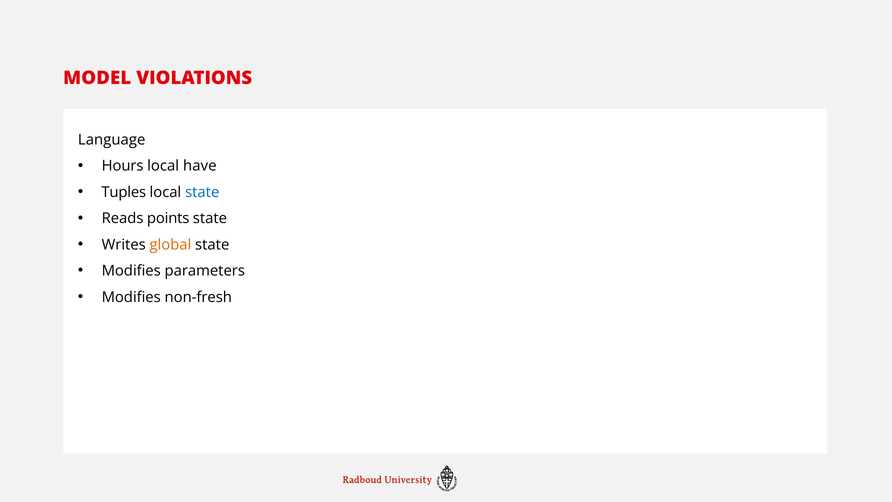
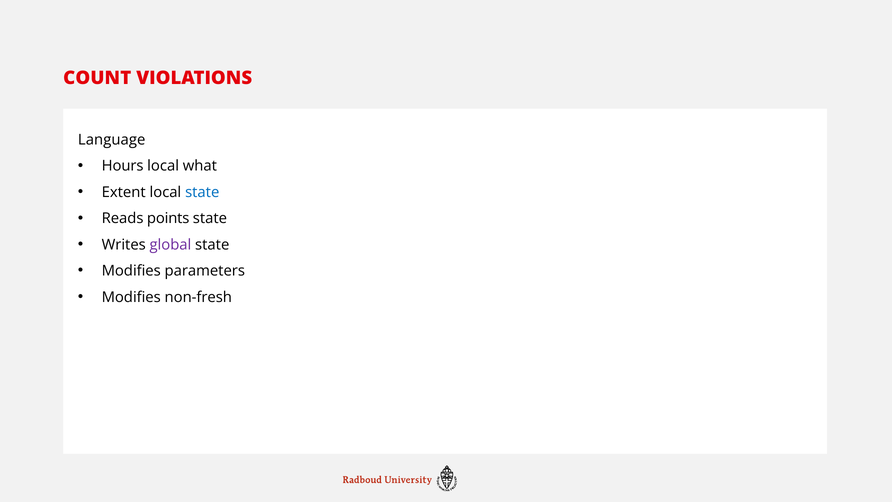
MODEL: MODEL -> COUNT (97, 78)
have: have -> what (200, 166)
Tuples: Tuples -> Extent (124, 192)
global colour: orange -> purple (170, 245)
